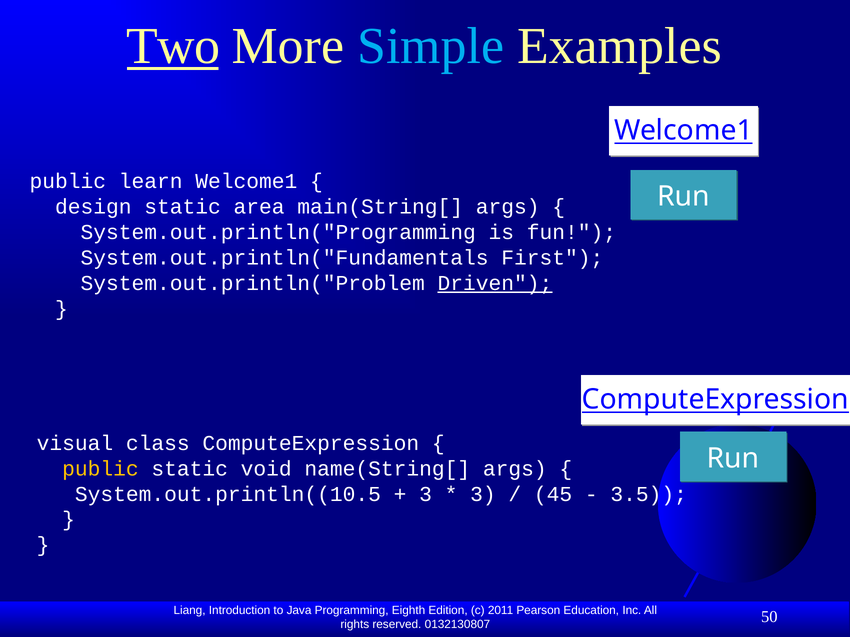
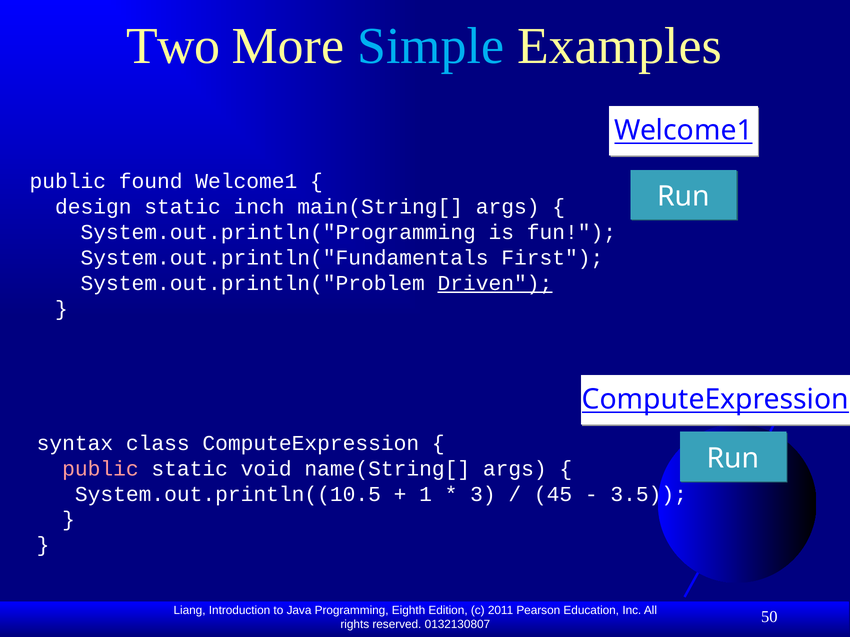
Two underline: present -> none (173, 46)
learn: learn -> found (151, 181)
area: area -> inch (259, 207)
visual: visual -> syntax (75, 443)
public colour: yellow -> pink (100, 469)
3: 3 -> 1 (426, 494)
